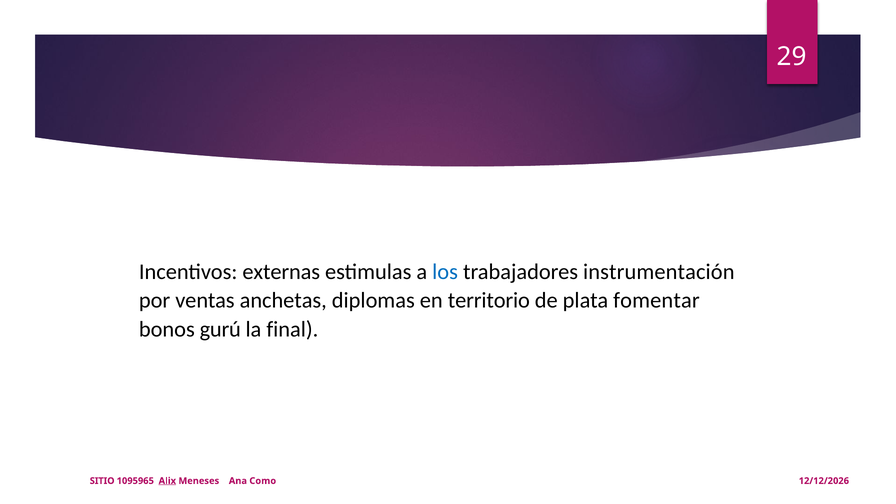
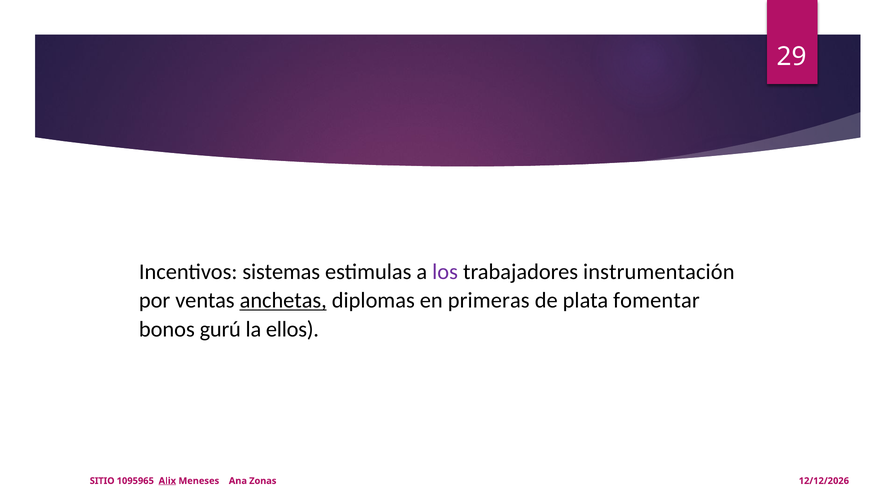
externas: externas -> sistemas (281, 272)
los colour: blue -> purple (445, 272)
anchetas underline: none -> present (283, 300)
territorio: territorio -> primeras (489, 300)
final: final -> ellos (292, 329)
Como: Como -> Zonas (263, 481)
